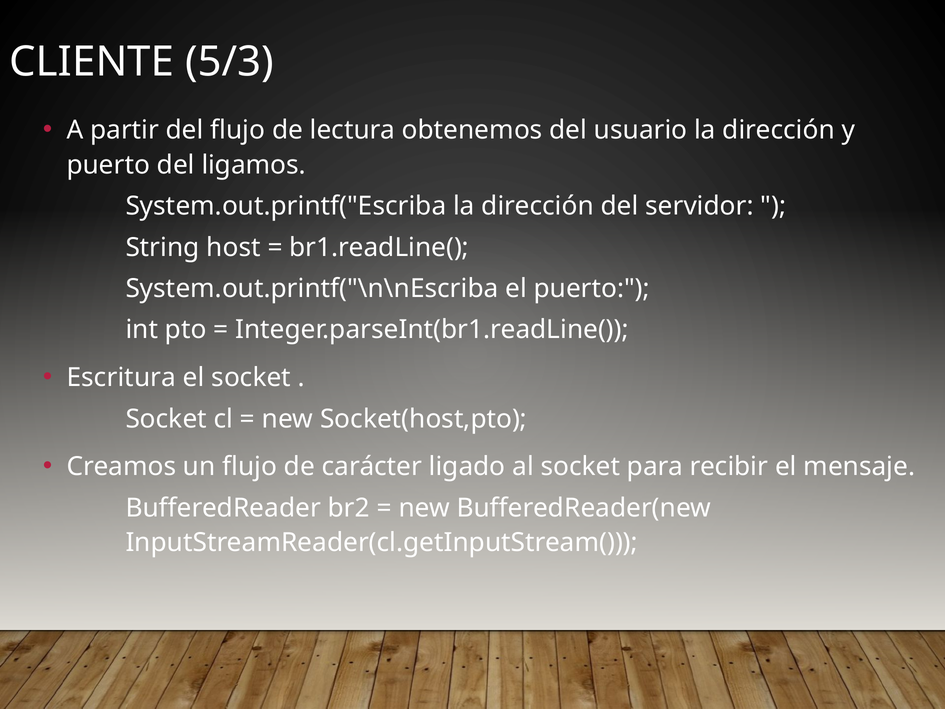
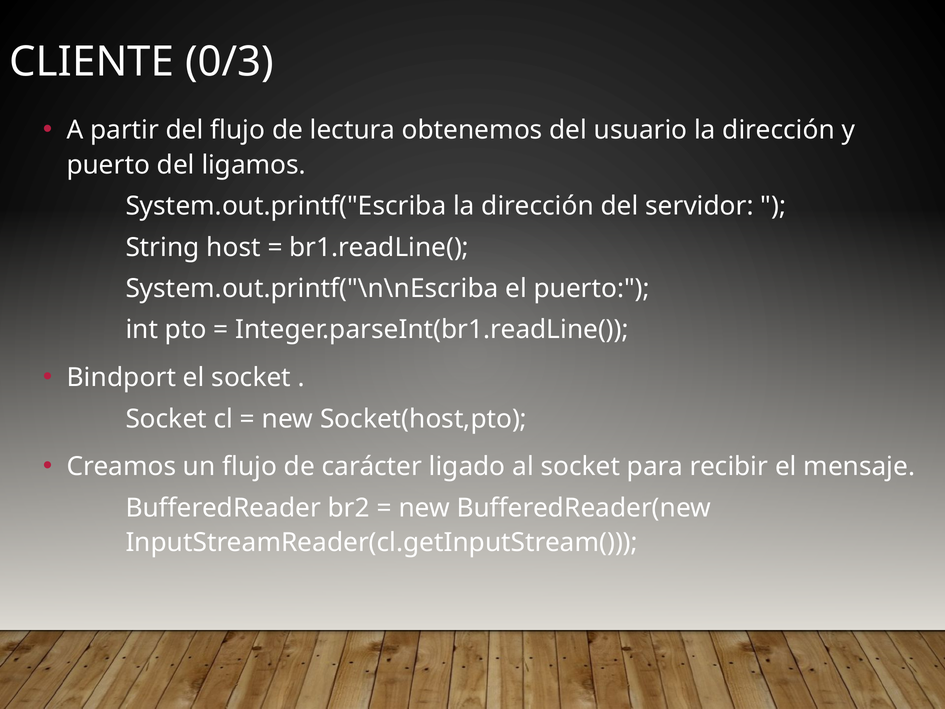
5/3: 5/3 -> 0/3 (229, 62)
Escritura: Escritura -> Bindport (121, 378)
